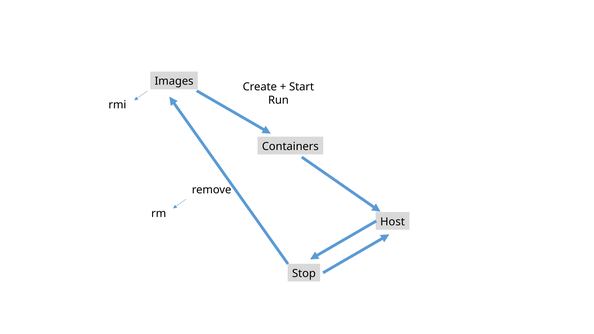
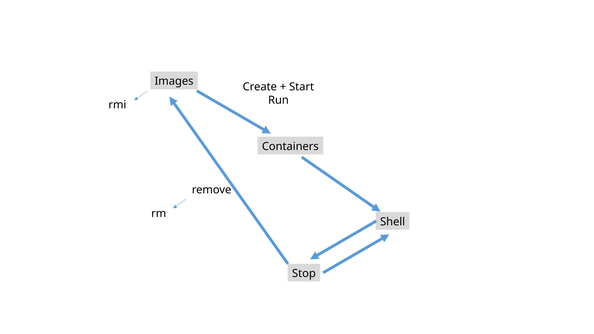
Host: Host -> Shell (393, 222)
